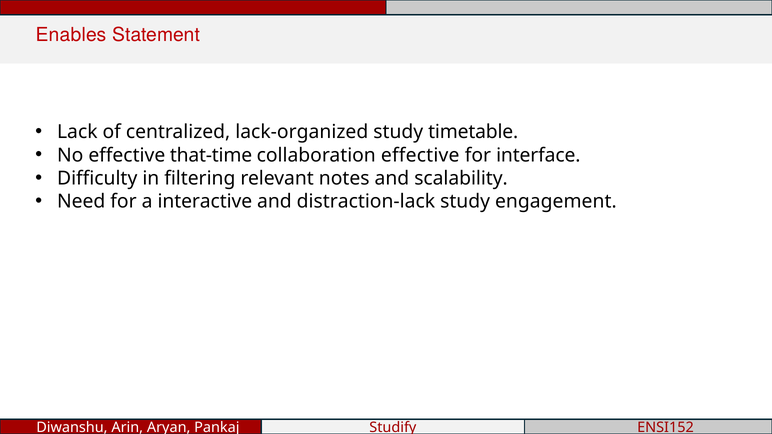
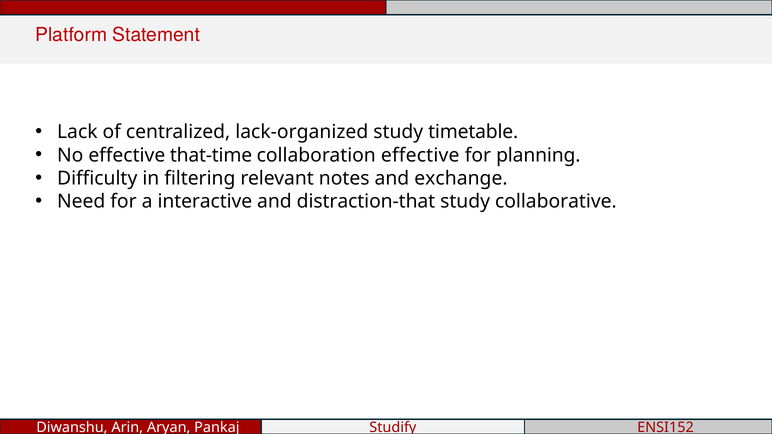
Enables: Enables -> Platform (71, 35)
interface: interface -> planning (538, 155)
scalability: scalability -> exchange (461, 178)
distraction-lack: distraction-lack -> distraction-that (366, 202)
engagement: engagement -> collaborative (556, 202)
